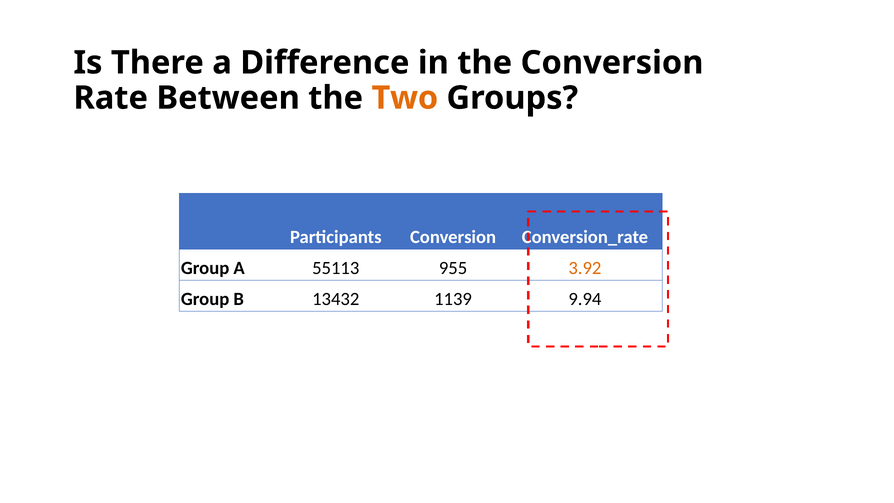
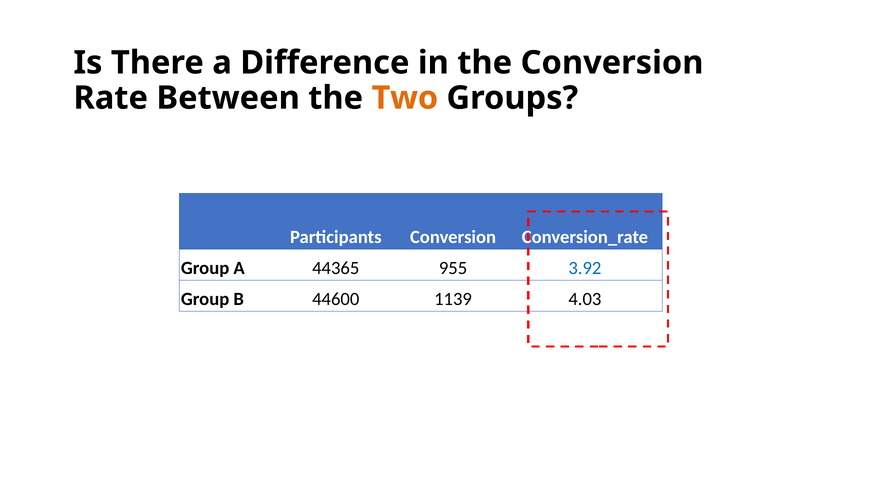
55113: 55113 -> 44365 (336, 268)
3.92 colour: orange -> blue (585, 268)
13432: 13432 -> 44600 (336, 299)
9.94: 9.94 -> 4.03 (585, 299)
